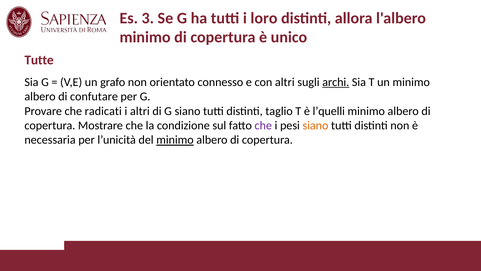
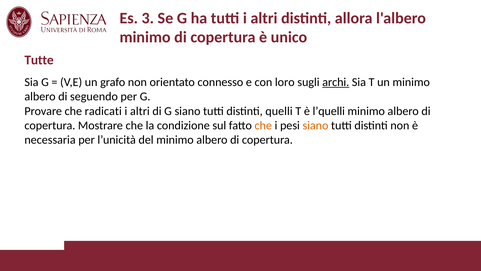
tutti i loro: loro -> altri (264, 18)
con altri: altri -> loro (285, 82)
confutare: confutare -> seguendo (94, 96)
taglio: taglio -> quelli (279, 111)
che colour: purple -> orange (263, 125)
minimo underline: present -> none (175, 140)
